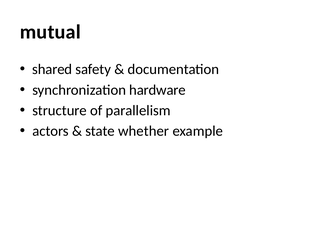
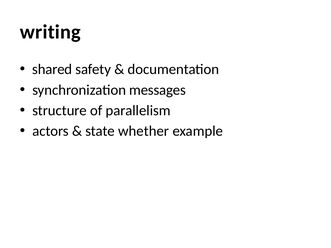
mutual: mutual -> writing (50, 32)
hardware: hardware -> messages (157, 90)
